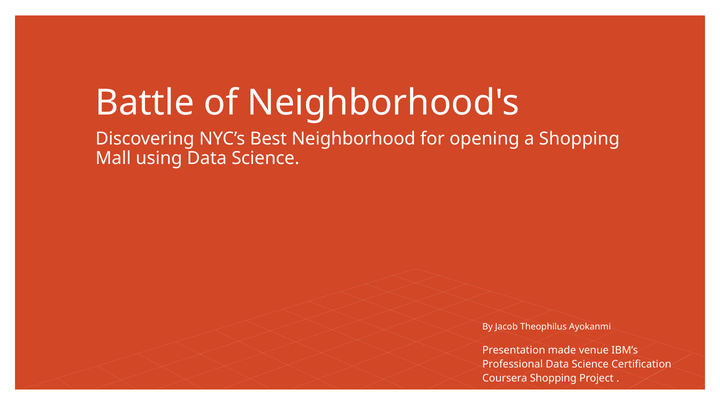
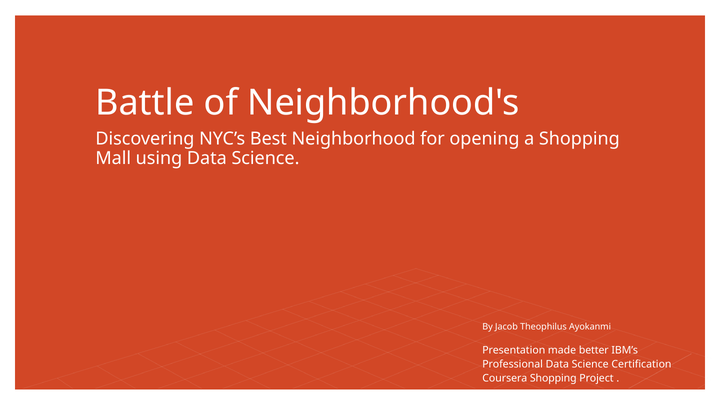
venue: venue -> better (594, 350)
